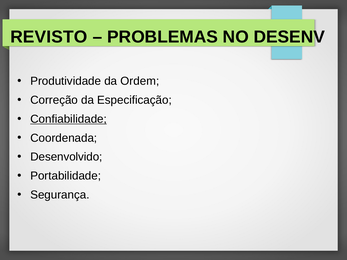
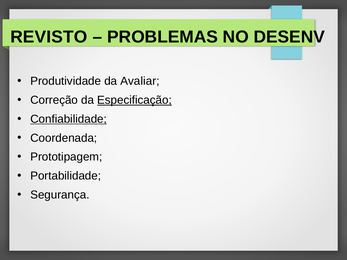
Ordem: Ordem -> Avaliar (140, 81)
Especificação underline: none -> present (134, 100)
Desenvolvido: Desenvolvido -> Prototipagem (66, 157)
